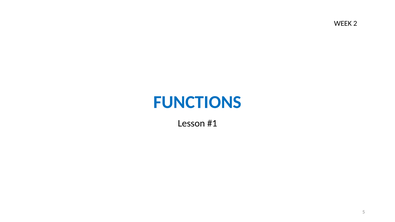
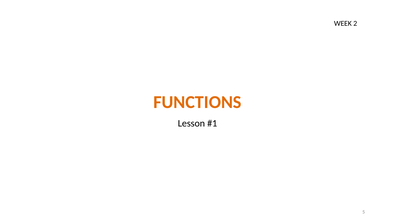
FUNCTIONS colour: blue -> orange (197, 102)
